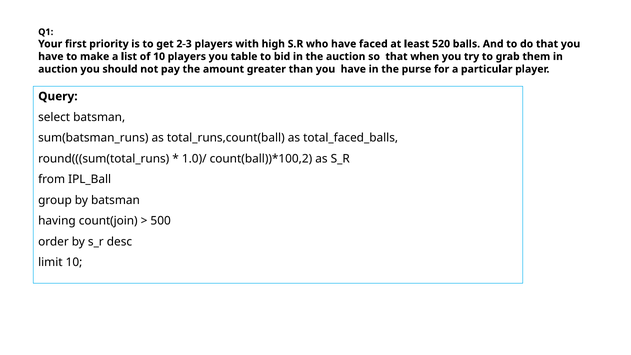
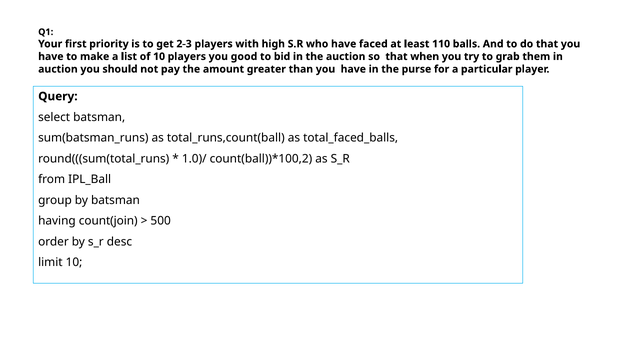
520: 520 -> 110 (441, 44)
table: table -> good (244, 57)
